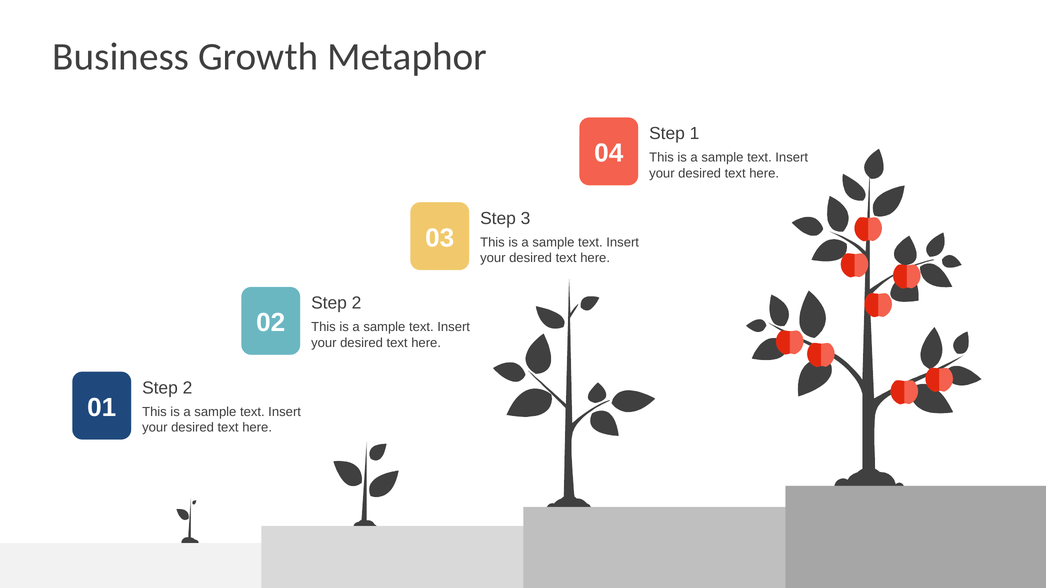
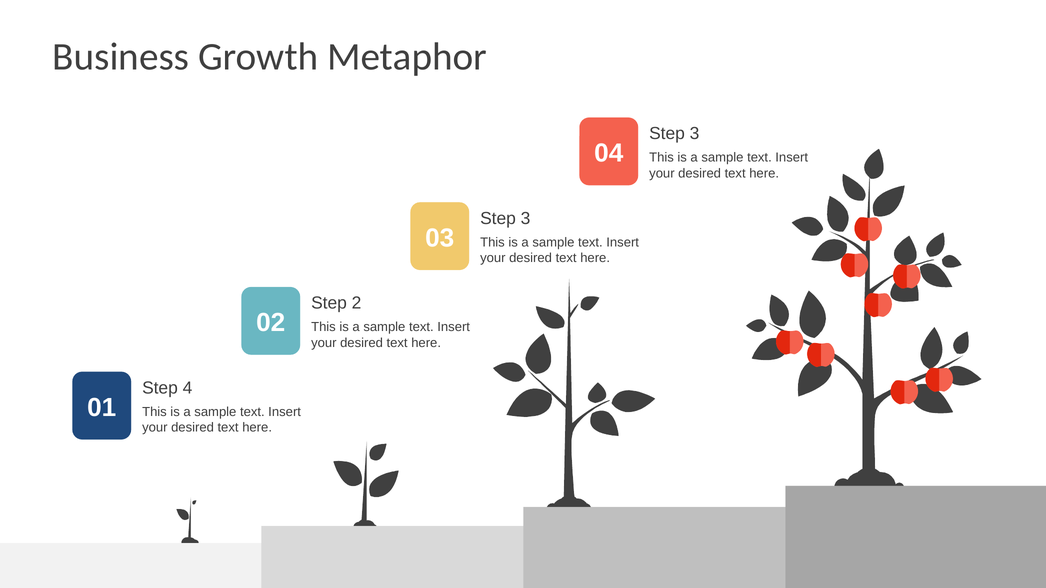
1: 1 -> 3 (695, 134)
2: 2 -> 4 (188, 388)
